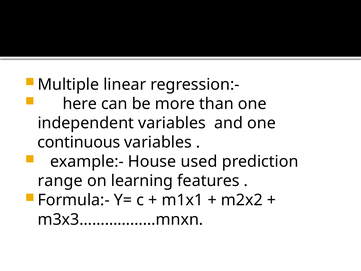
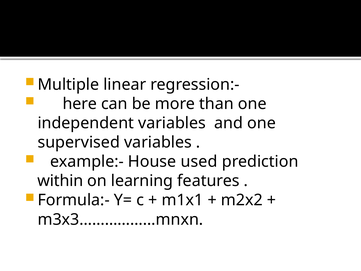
continuous: continuous -> supervised (79, 142)
range: range -> within (60, 181)
